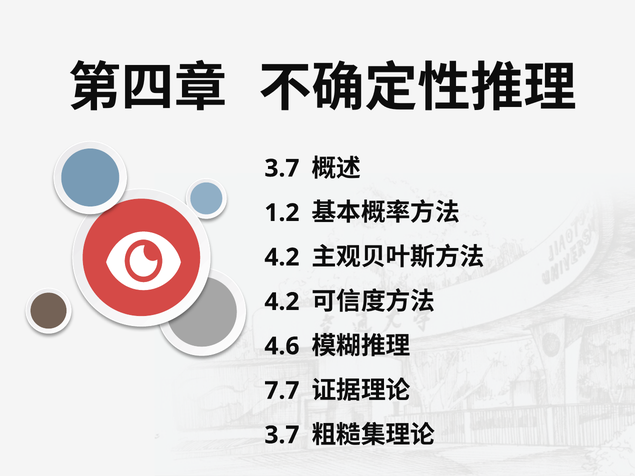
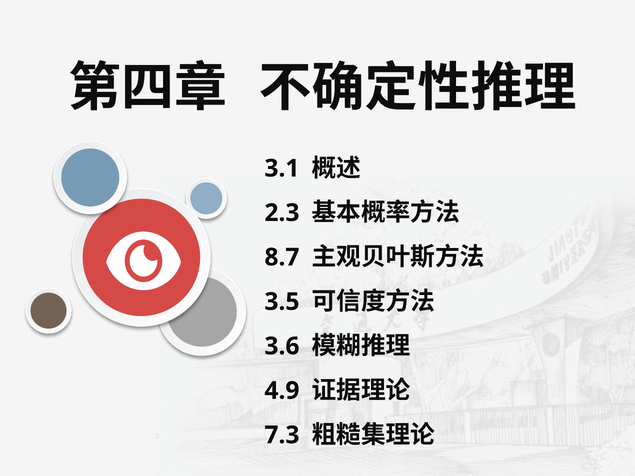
3.7: 3.7 -> 3.1 (282, 168)
1.2: 1.2 -> 2.3 (282, 213)
4.2: 4.2 -> 8.7 (282, 257)
4.2: 4.2 -> 3.5 (282, 302)
4.6: 4.6 -> 3.6 (282, 346)
7.7: 7.7 -> 4.9 (282, 391)
3.7: 3.7 -> 7.3 (282, 435)
